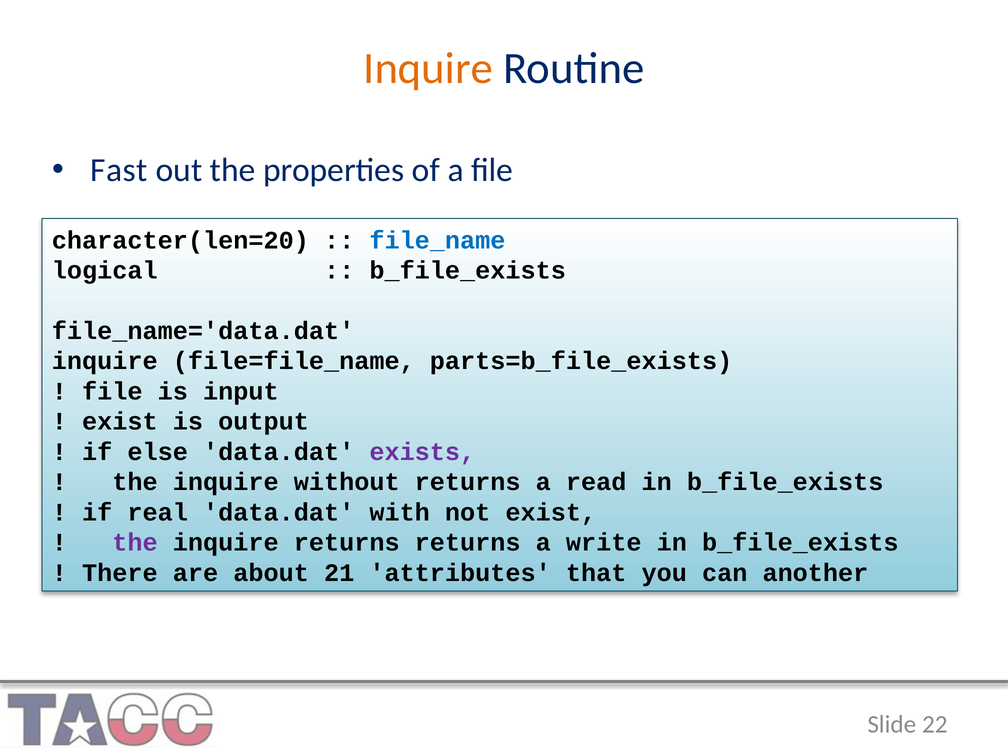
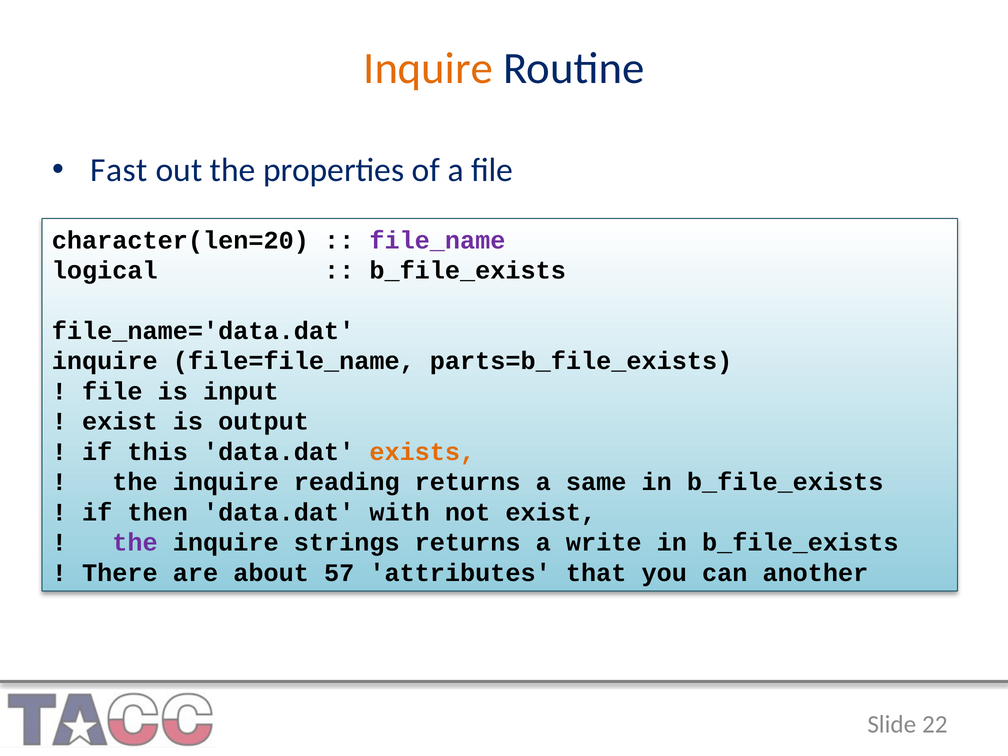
file_name colour: blue -> purple (437, 240)
else: else -> this (158, 452)
exists colour: purple -> orange (422, 452)
without: without -> reading (347, 482)
read: read -> same (596, 482)
real: real -> then (158, 512)
inquire returns: returns -> strings (347, 543)
21: 21 -> 57 (339, 573)
